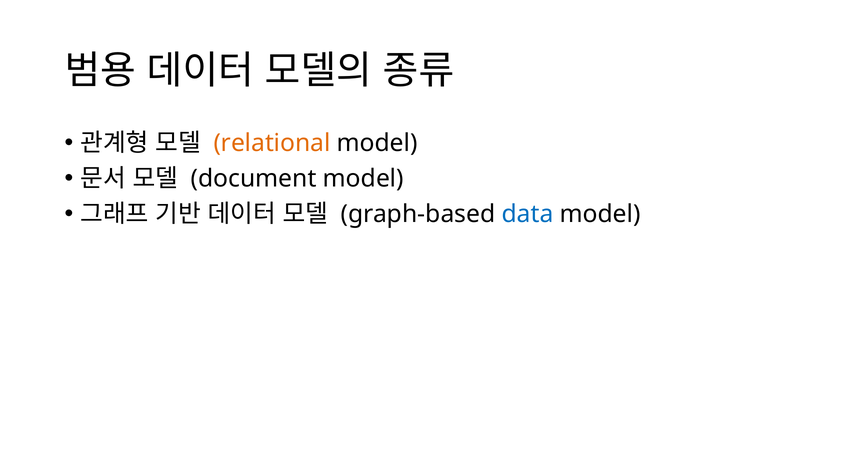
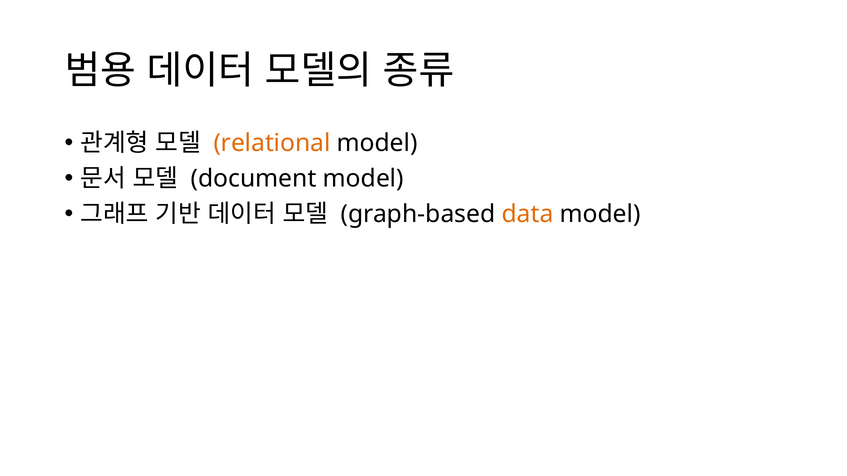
data colour: blue -> orange (527, 214)
